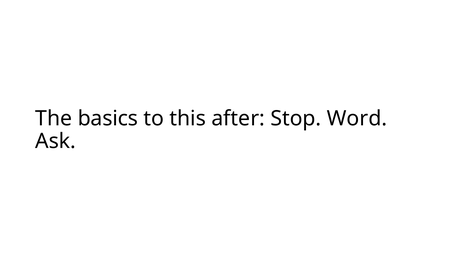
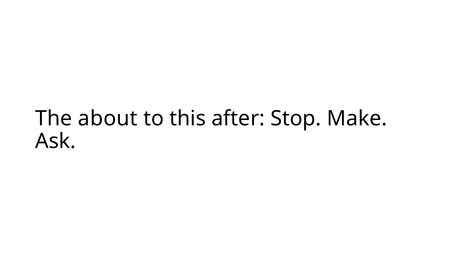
basics: basics -> about (108, 119)
Word: Word -> Make (357, 119)
